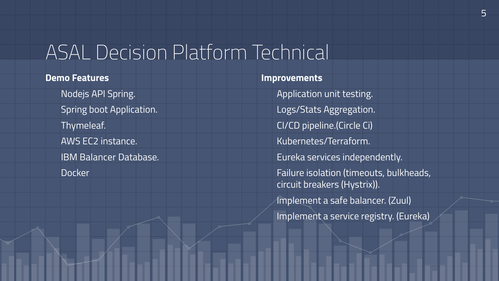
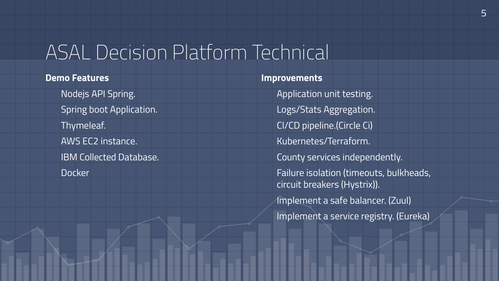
IBM Balancer: Balancer -> Collected (98, 157)
Eureka: Eureka -> County (291, 157)
